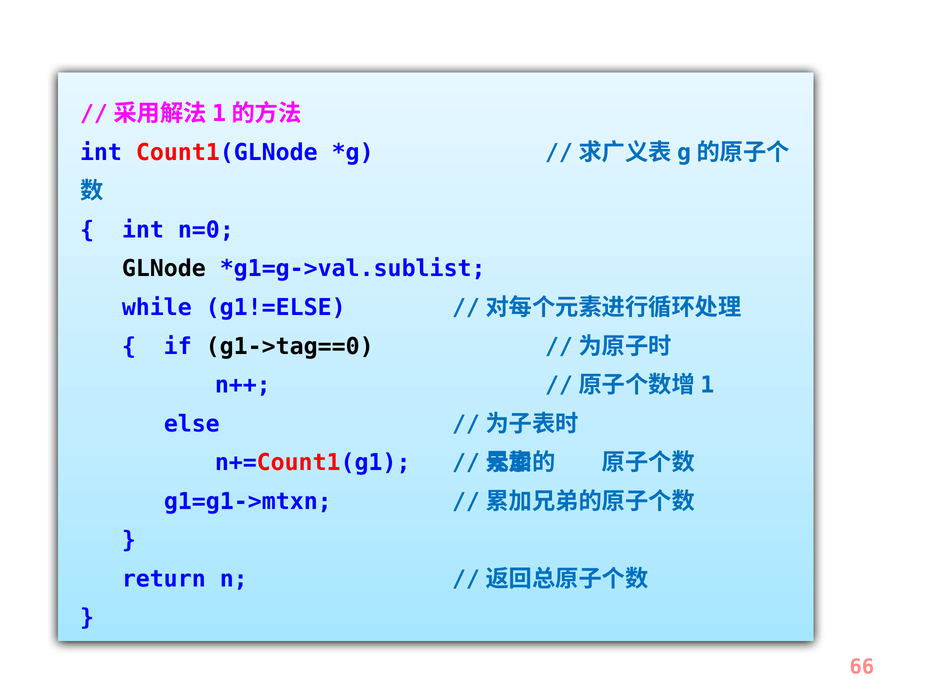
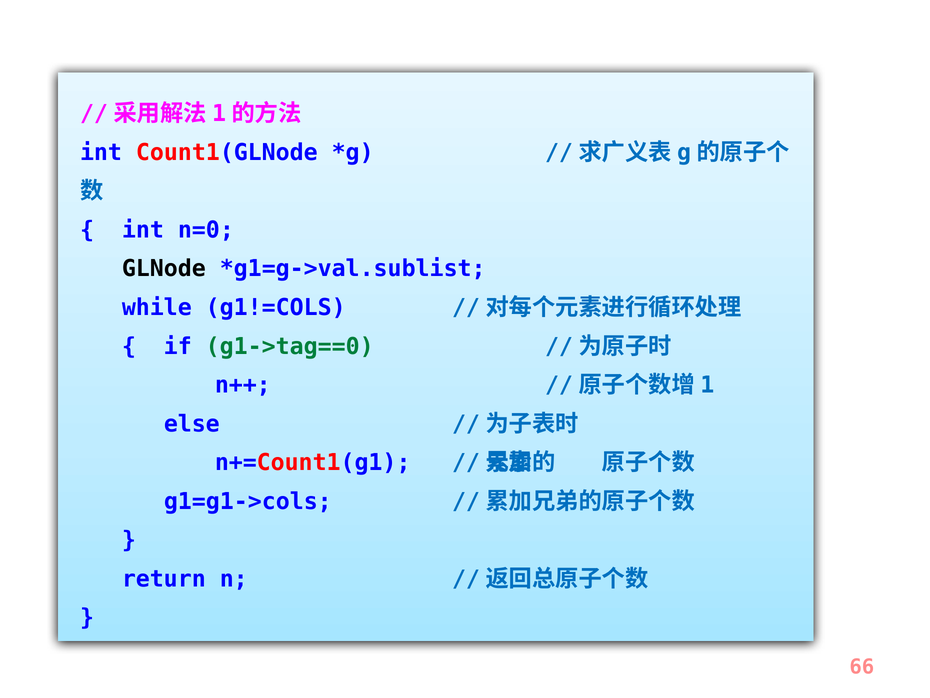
g1!=ELSE: g1!=ELSE -> g1!=COLS (276, 307)
g1->tag==0 colour: black -> green (290, 346)
g1=g1->mtxn: g1=g1->mtxn -> g1=g1->cols (248, 501)
